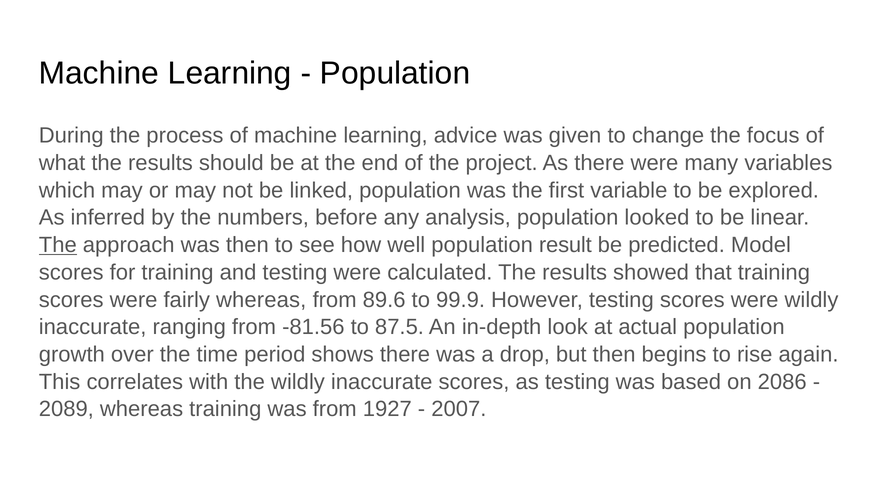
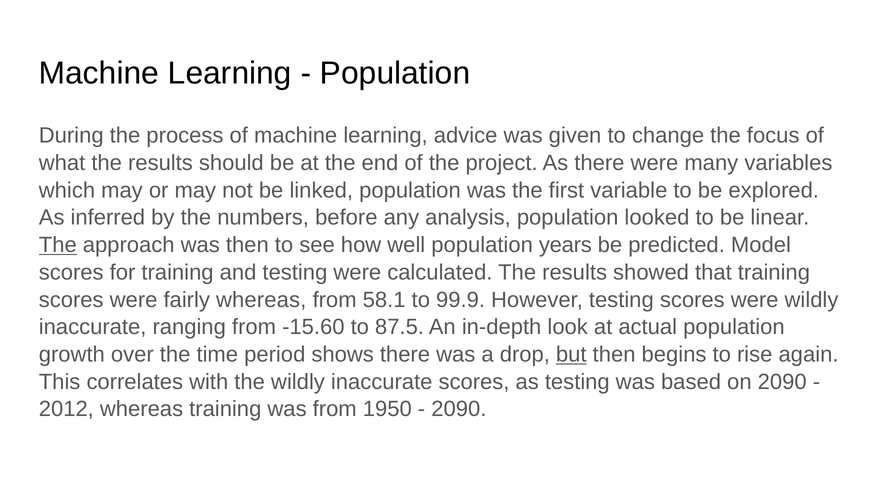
result: result -> years (565, 245)
89.6: 89.6 -> 58.1 (384, 299)
-81.56: -81.56 -> -15.60 (313, 327)
but underline: none -> present (571, 354)
on 2086: 2086 -> 2090 (782, 381)
2089: 2089 -> 2012 (66, 409)
1927: 1927 -> 1950 (387, 409)
2007: 2007 -> 2090 (459, 409)
